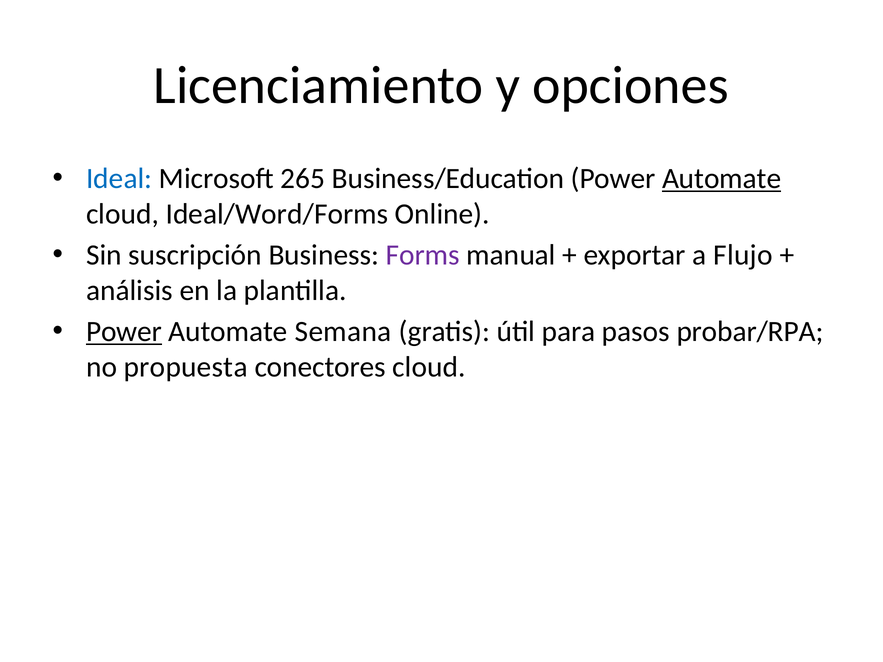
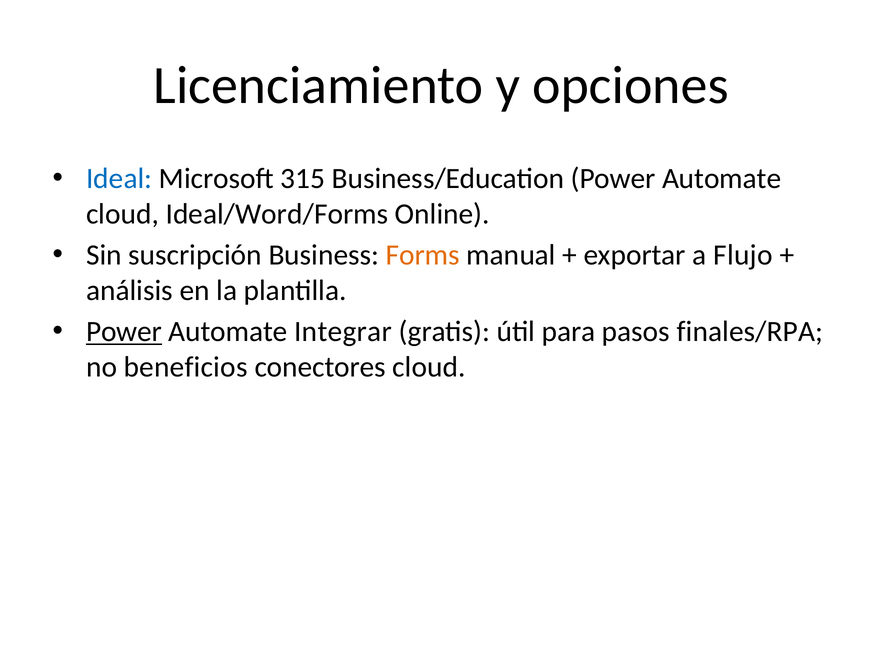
265: 265 -> 315 (303, 179)
Automate underline: present -> none (722, 179)
Forms colour: purple -> orange (423, 255)
Semana: Semana -> Integrar (343, 332)
probar/RPA: probar/RPA -> finales/RPA (750, 332)
propuesta: propuesta -> beneficios (186, 367)
